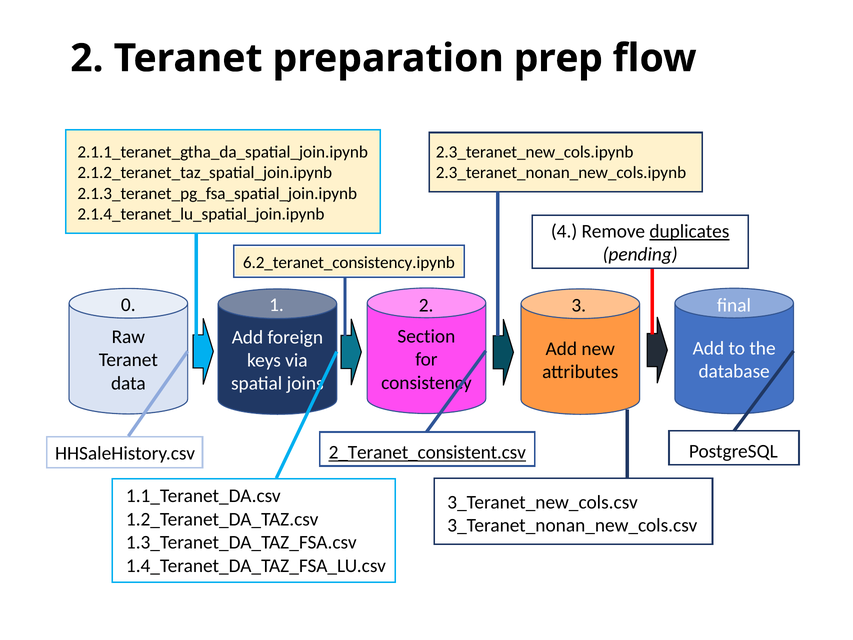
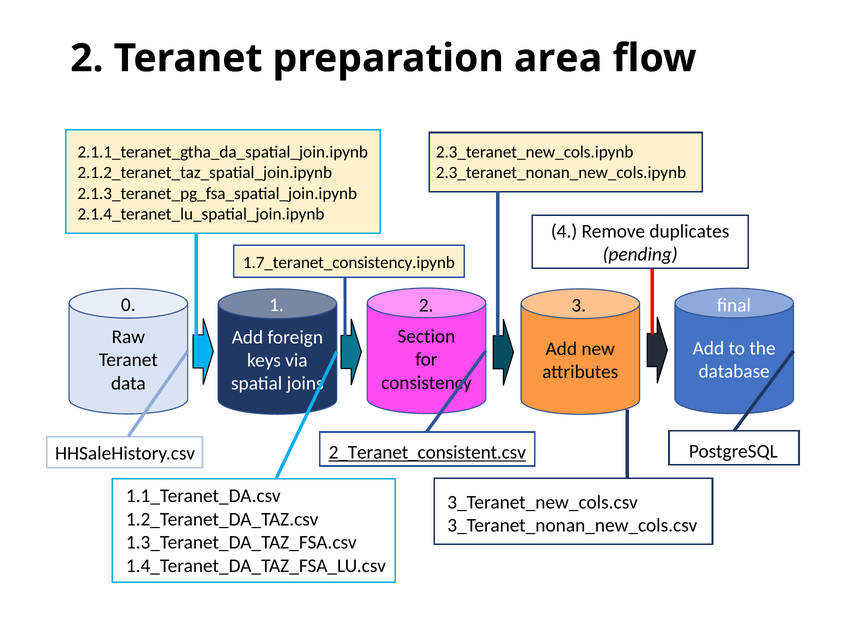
prep: prep -> area (558, 58)
duplicates underline: present -> none (689, 231)
6.2_teranet_consistency.ipynb: 6.2_teranet_consistency.ipynb -> 1.7_teranet_consistency.ipynb (349, 263)
